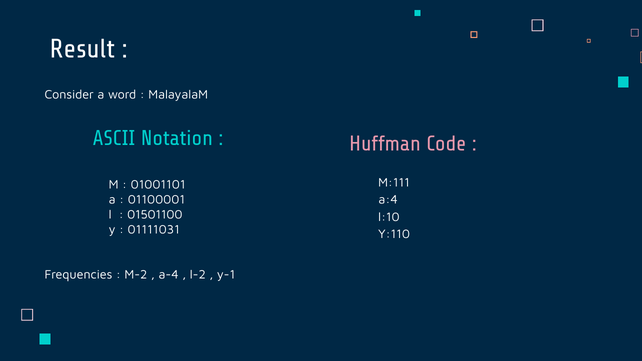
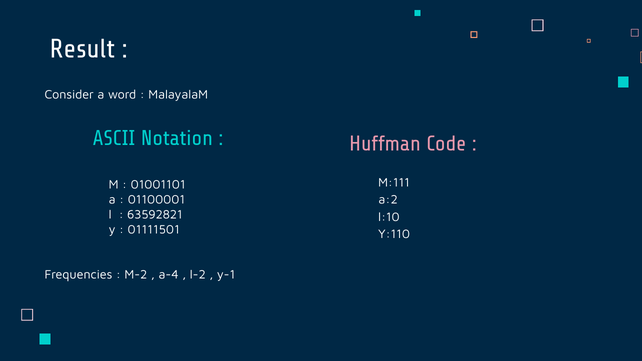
a:4: a:4 -> a:2 (388, 200)
01501100: 01501100 -> 63592821 (155, 215)
01111031: 01111031 -> 01111501 (154, 230)
